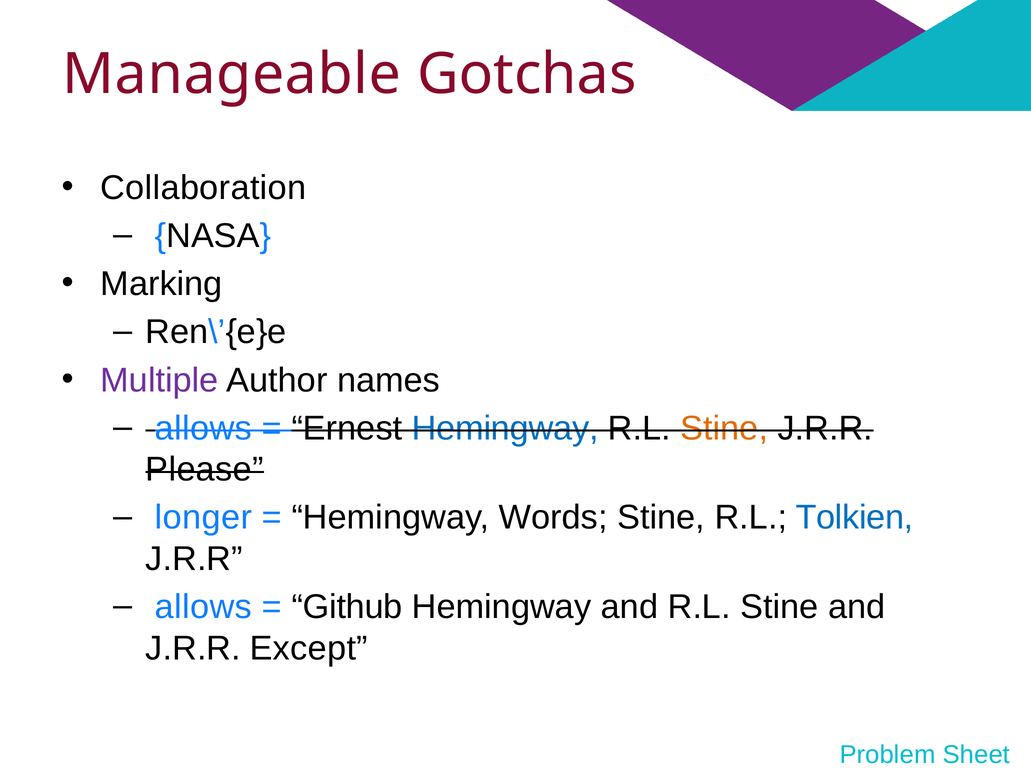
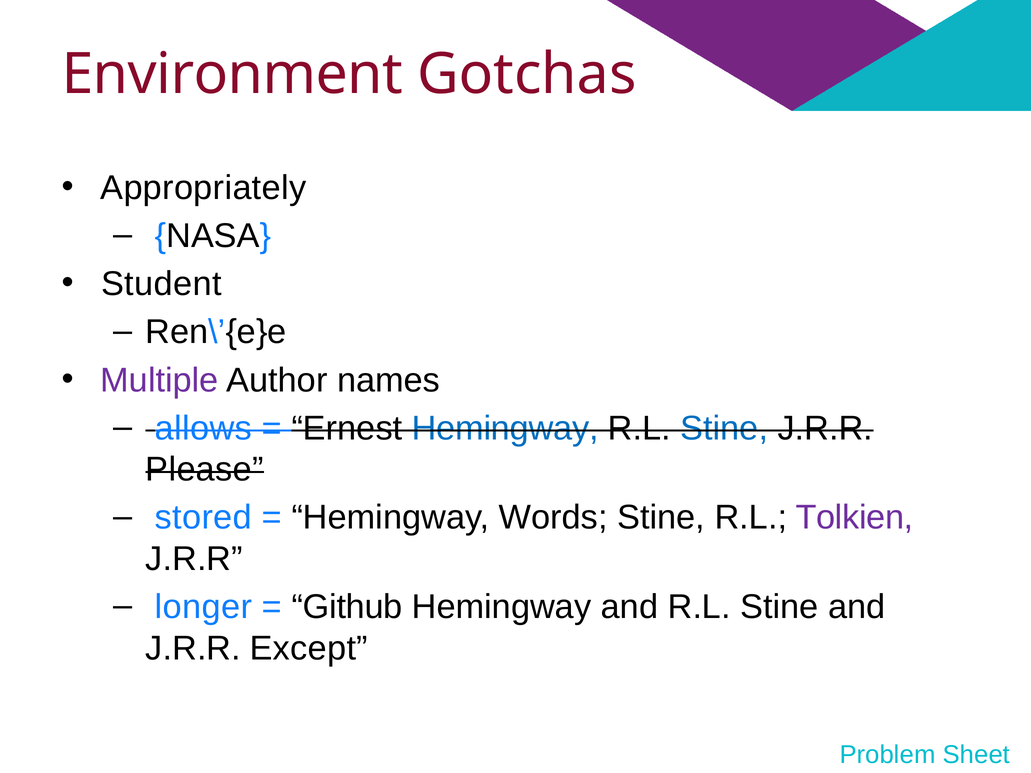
Manageable: Manageable -> Environment (232, 74)
Collaboration: Collaboration -> Appropriately (203, 188)
Marking: Marking -> Student (161, 284)
Stine colour: orange -> blue (724, 428)
longer: longer -> stored (203, 518)
Tolkien colour: blue -> purple (854, 518)
allows: allows -> longer (203, 607)
